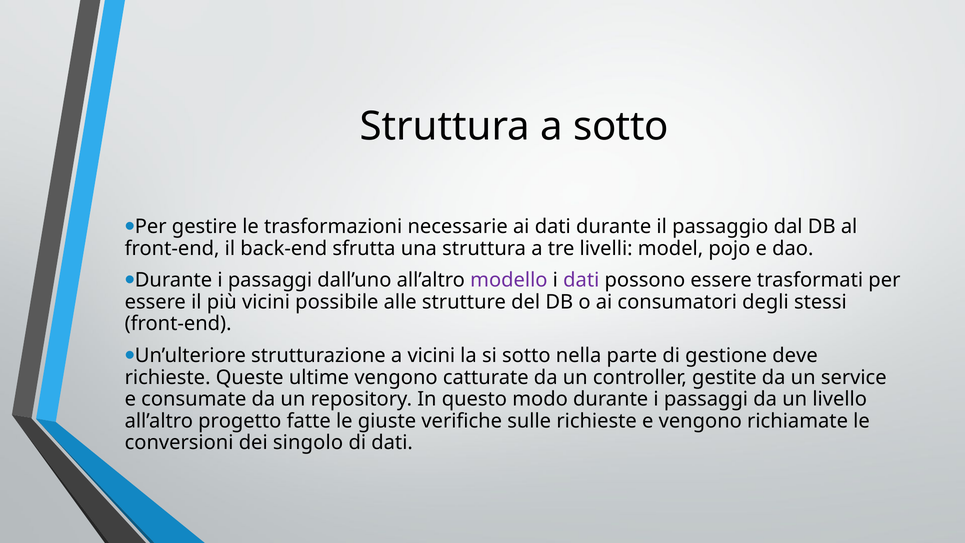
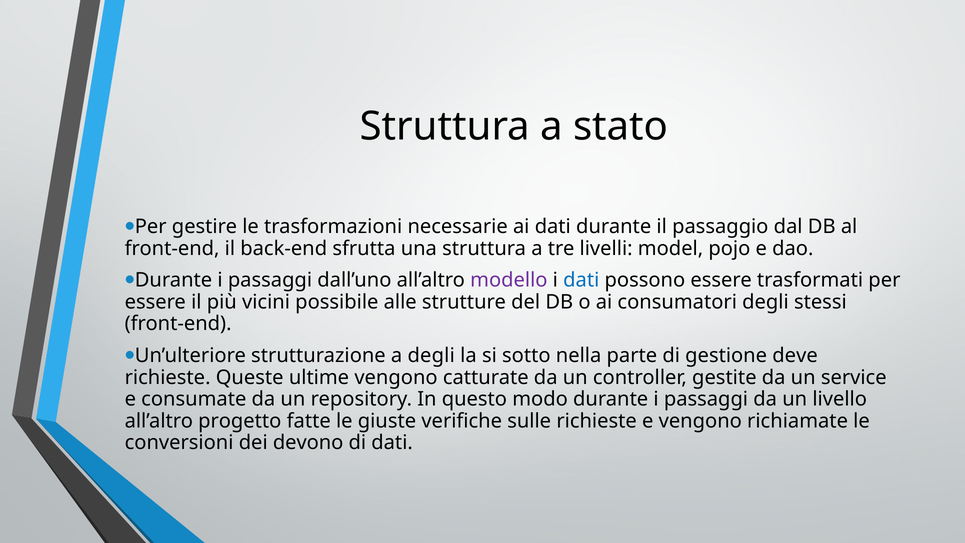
a sotto: sotto -> stato (621, 126)
dati colour: purple -> blue (581, 280)
a vicini: vicini -> degli (431, 356)
singolo: singolo -> devono (308, 442)
